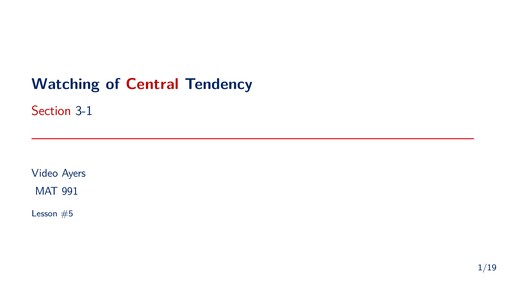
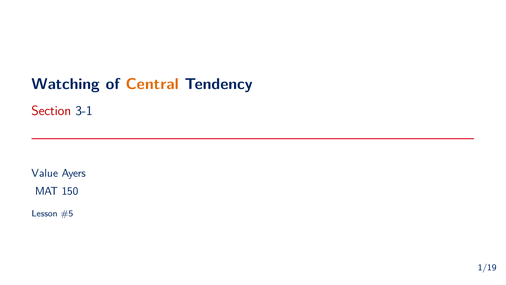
Central colour: red -> orange (152, 84)
Video: Video -> Value (45, 173)
991: 991 -> 150 (70, 191)
